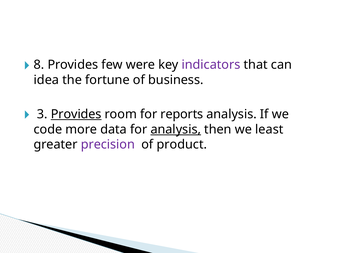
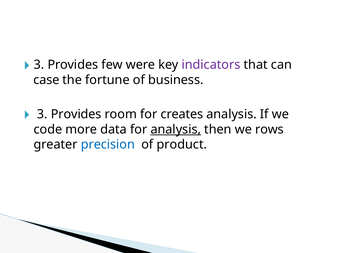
8: 8 -> 3 (39, 65)
idea: idea -> case (46, 80)
Provides underline: present -> none (76, 114)
reports: reports -> creates (182, 114)
least: least -> rows (269, 129)
precision colour: purple -> blue (108, 144)
